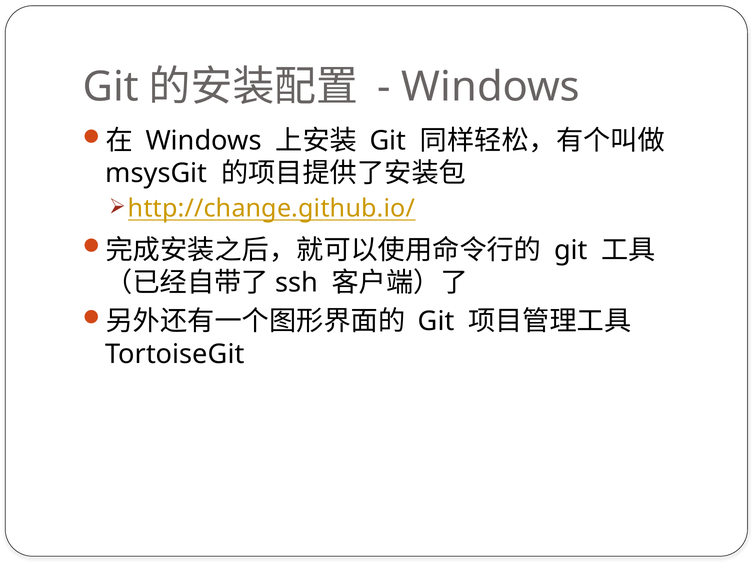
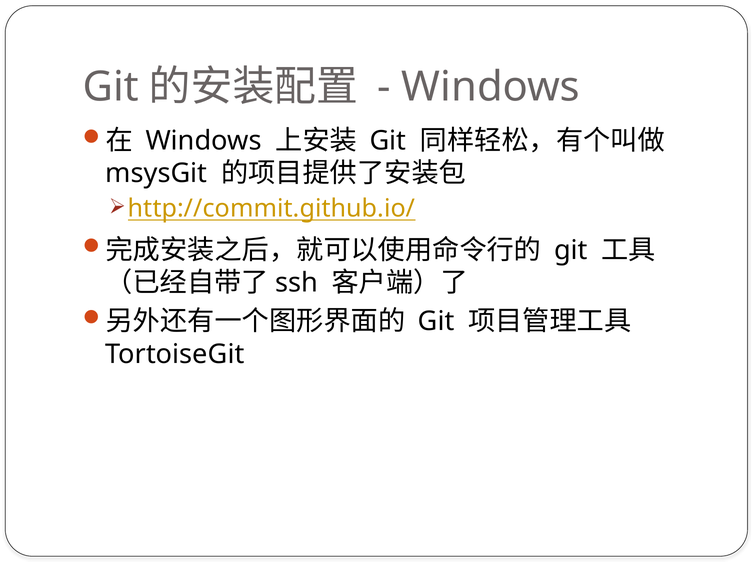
http://change.github.io/: http://change.github.io/ -> http://commit.github.io/ (272, 209)
